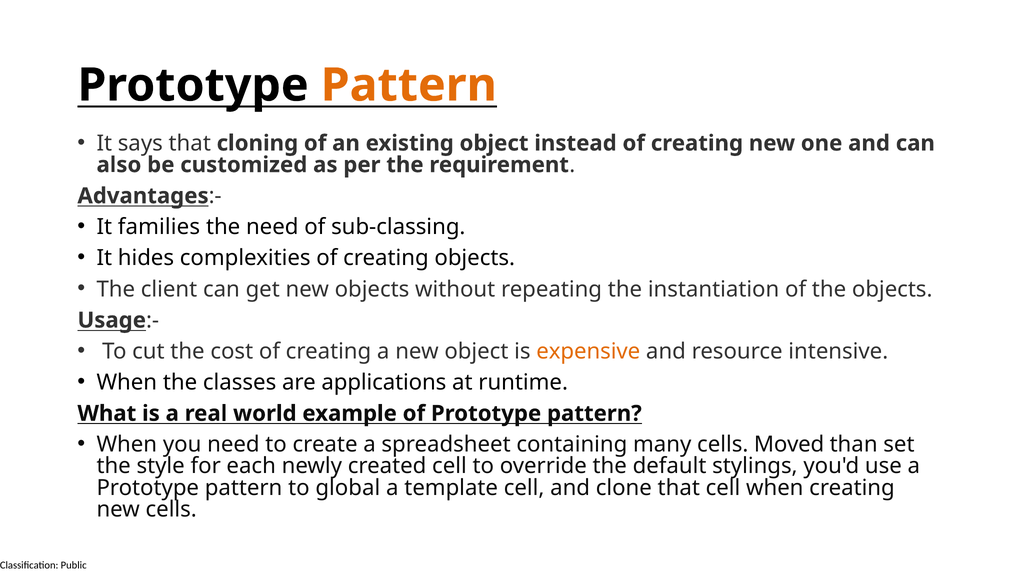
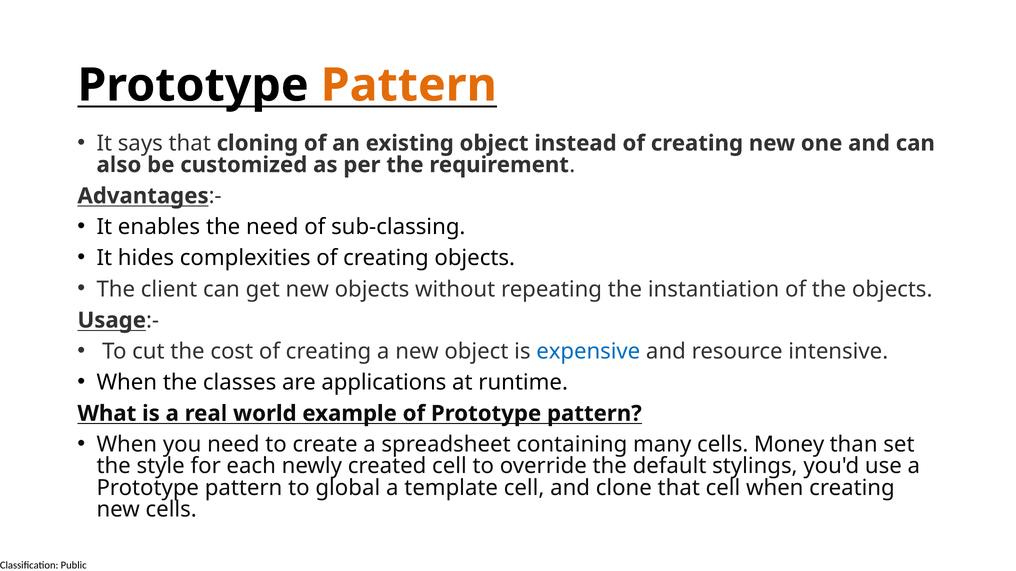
families: families -> enables (159, 227)
expensive colour: orange -> blue (588, 352)
Moved: Moved -> Money (789, 445)
